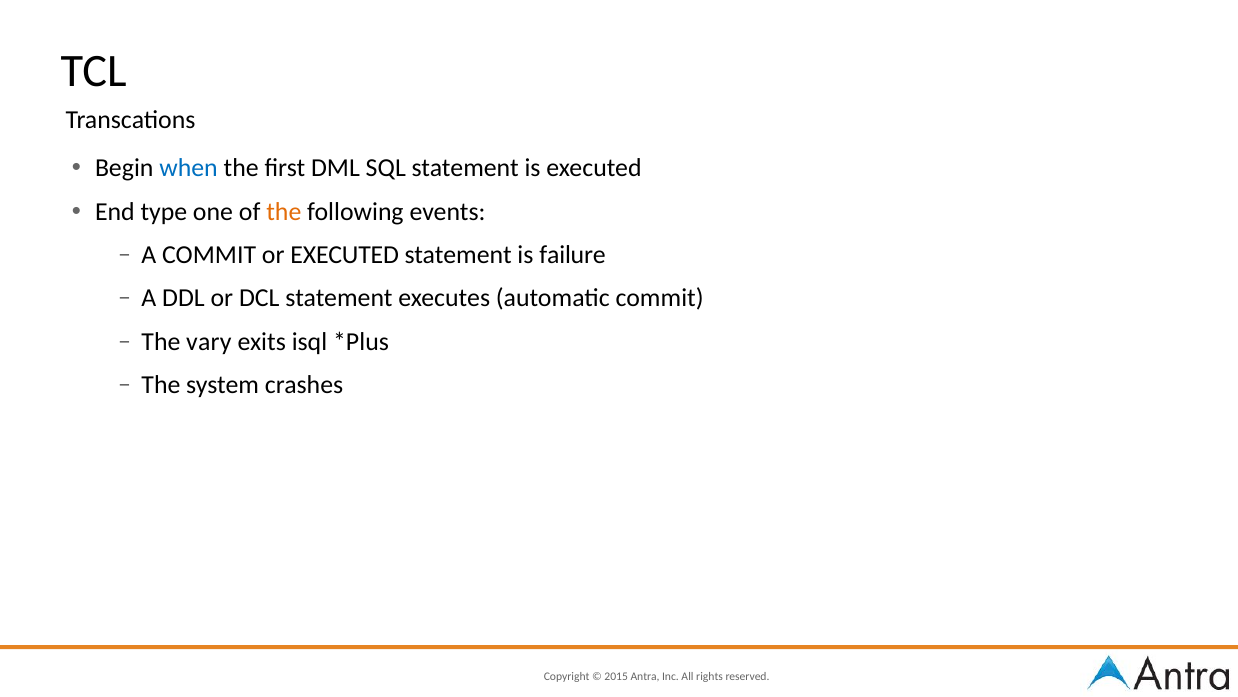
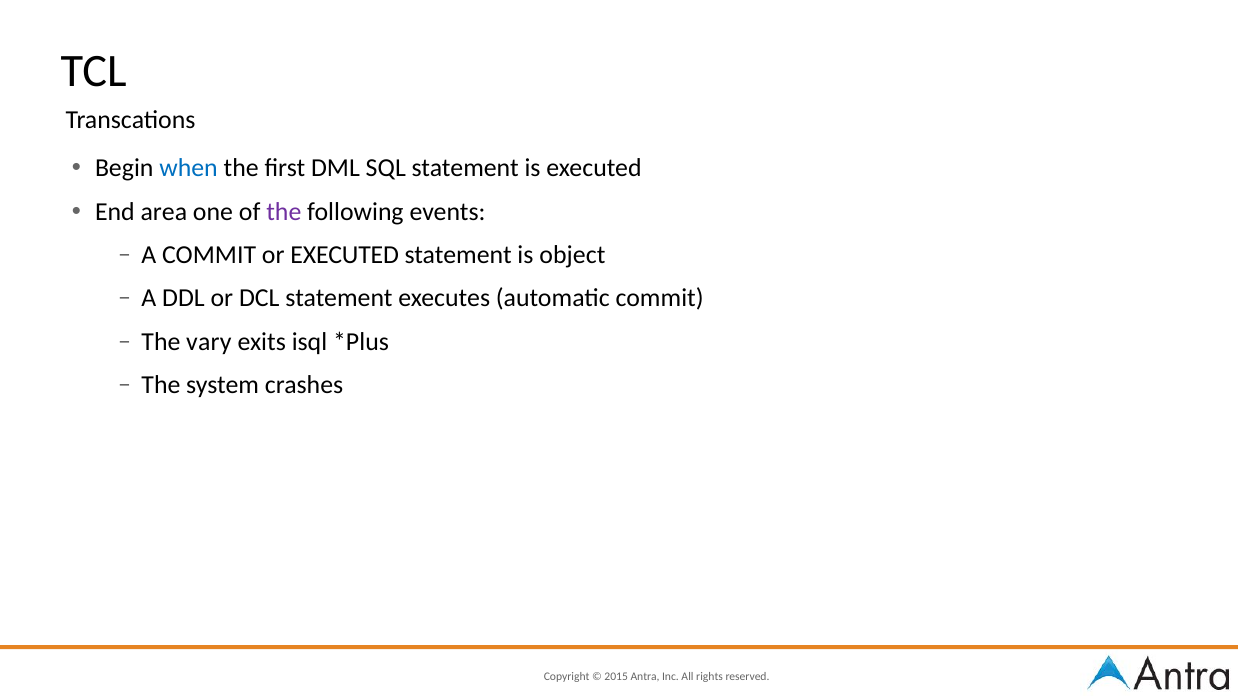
type: type -> area (164, 212)
the colour: orange -> purple (284, 212)
failure: failure -> object (572, 255)
